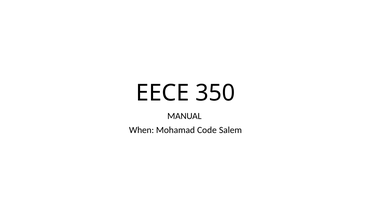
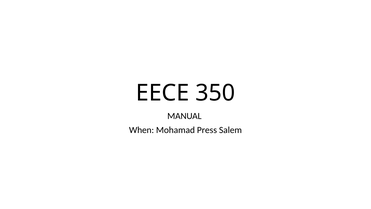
Code: Code -> Press (207, 130)
